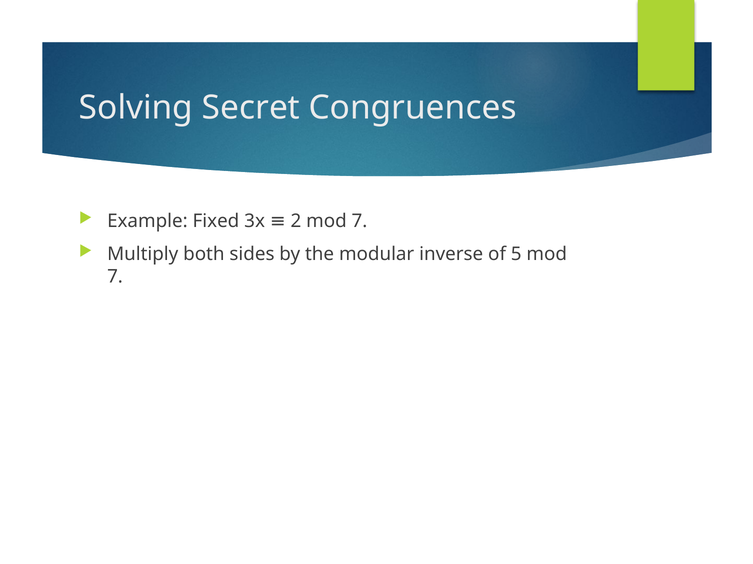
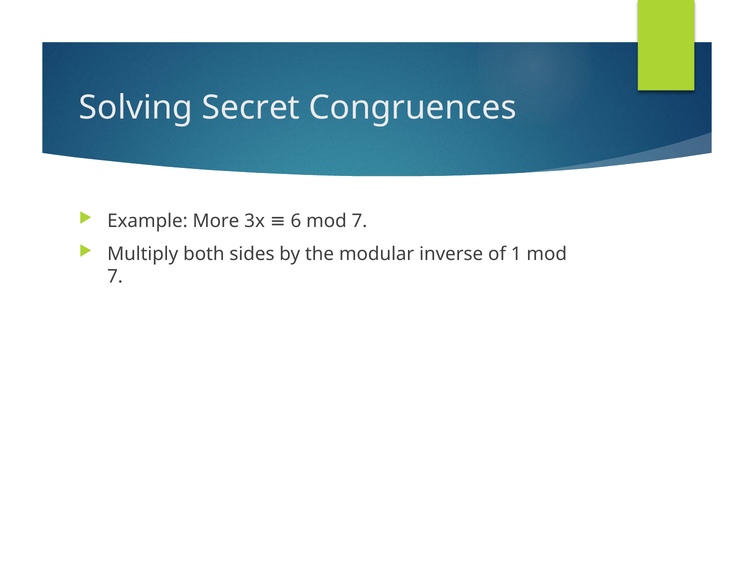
Fixed: Fixed -> More (216, 221)
2: 2 -> 6 (296, 221)
5: 5 -> 1 (516, 254)
